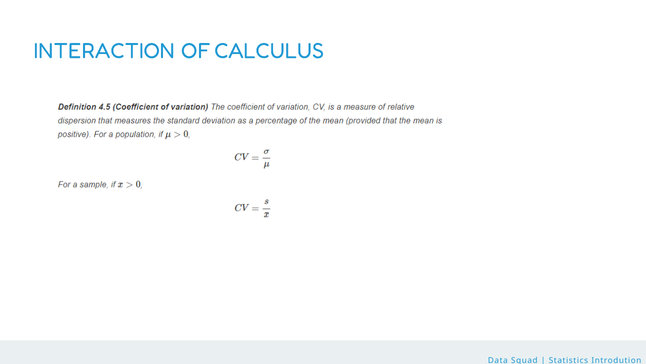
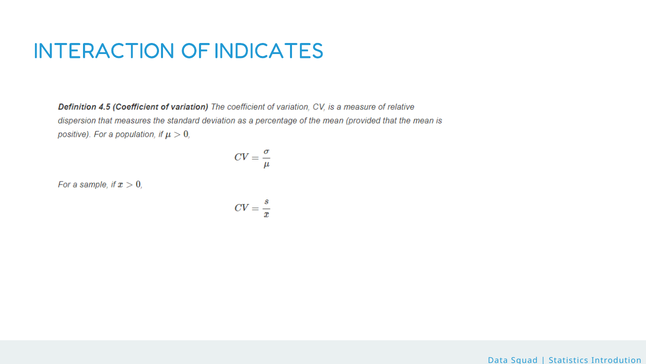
CALCULUS: CALCULUS -> INDICATES (269, 51)
